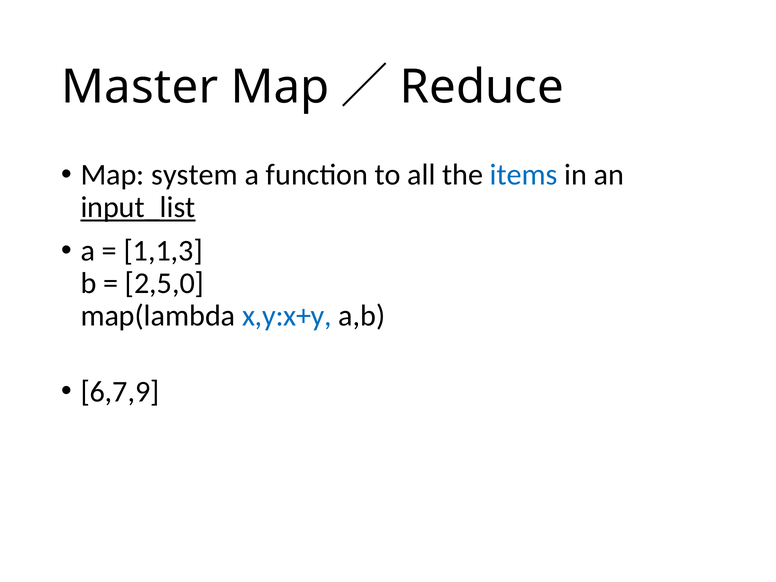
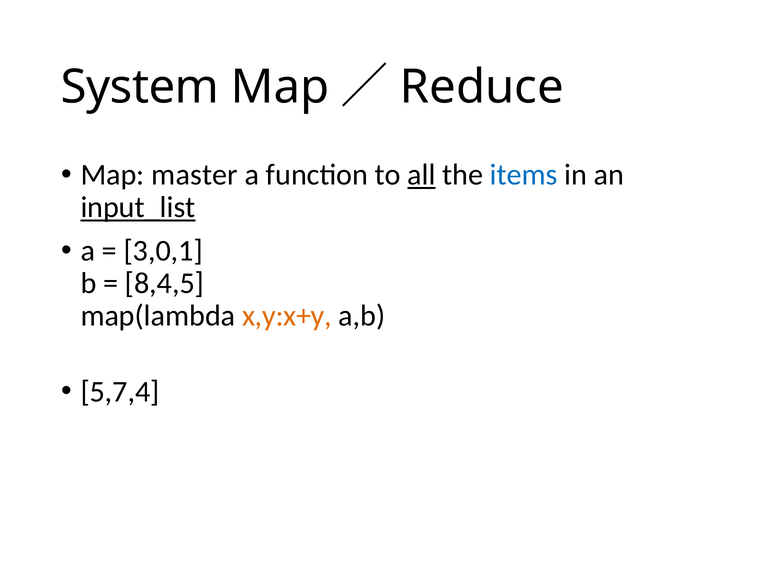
Master: Master -> System (140, 87)
system: system -> master (195, 175)
all underline: none -> present (421, 175)
1,1,3: 1,1,3 -> 3,0,1 (163, 251)
2,5,0: 2,5,0 -> 8,4,5 (165, 283)
x,y:x+y colour: blue -> orange (287, 316)
6,7,9: 6,7,9 -> 5,7,4 (120, 392)
